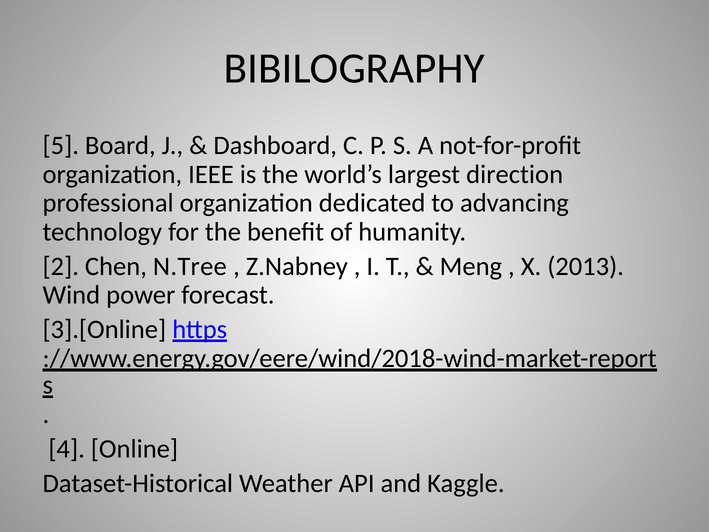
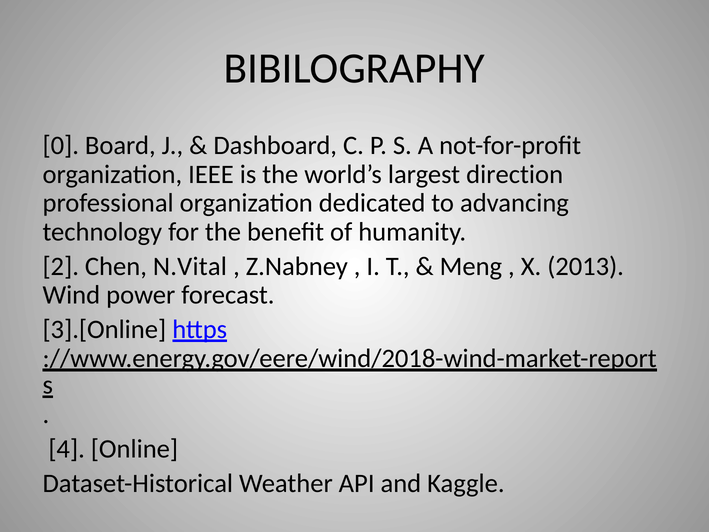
5: 5 -> 0 (61, 145)
N.Tree: N.Tree -> N.Vital (190, 266)
